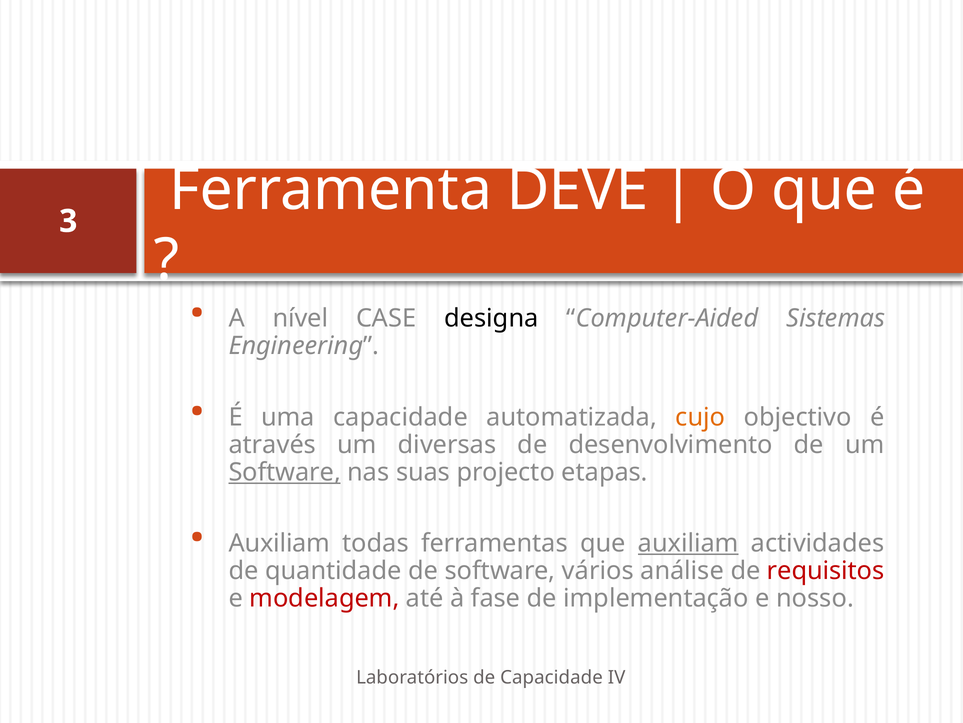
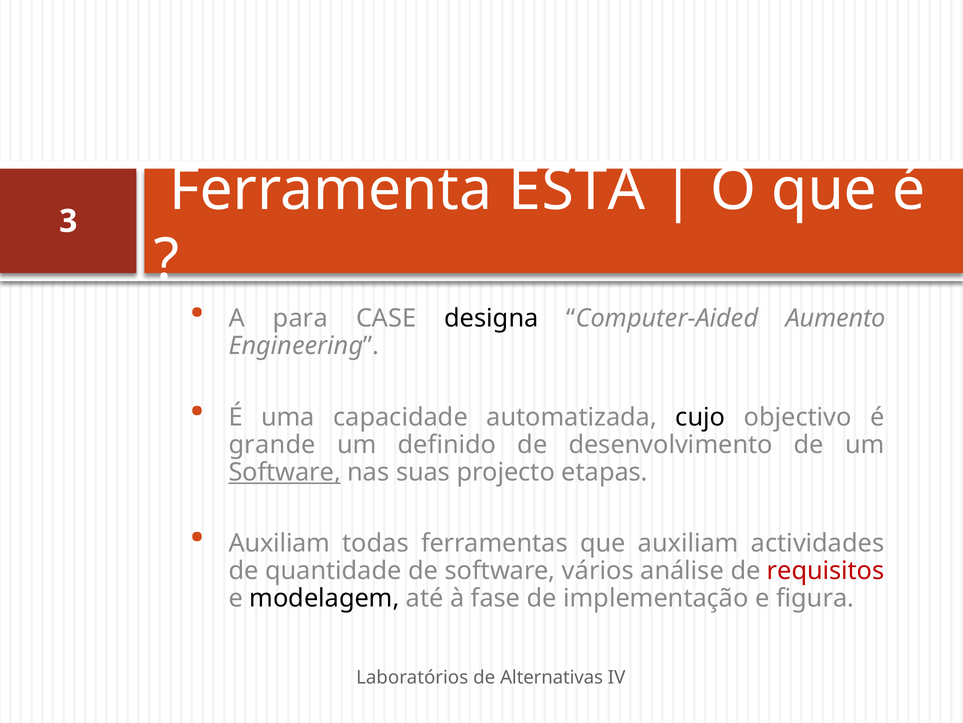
DEVE: DEVE -> ESTA (577, 189)
nível: nível -> para (300, 318)
Sistemas: Sistemas -> Aumento (836, 318)
cujo colour: orange -> black (700, 417)
através: através -> grande (272, 444)
diversas: diversas -> definido (447, 444)
auxiliam underline: present -> none (688, 543)
modelagem colour: red -> black (324, 598)
nosso: nosso -> figura (815, 598)
de Capacidade: Capacidade -> Alternativas (552, 677)
